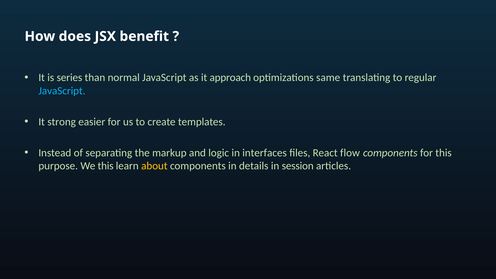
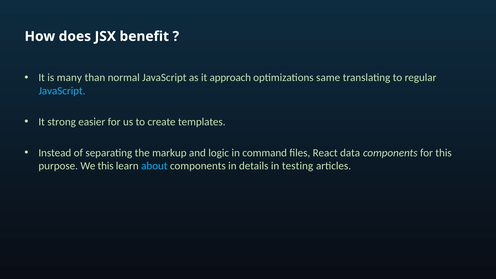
series: series -> many (69, 78)
interfaces: interfaces -> command (265, 153)
flow: flow -> data (350, 153)
about colour: yellow -> light blue (154, 166)
session: session -> testing (298, 166)
